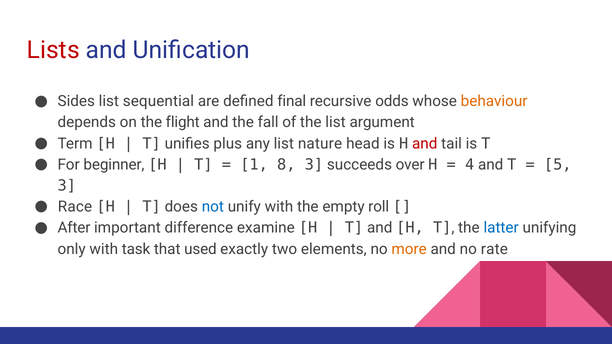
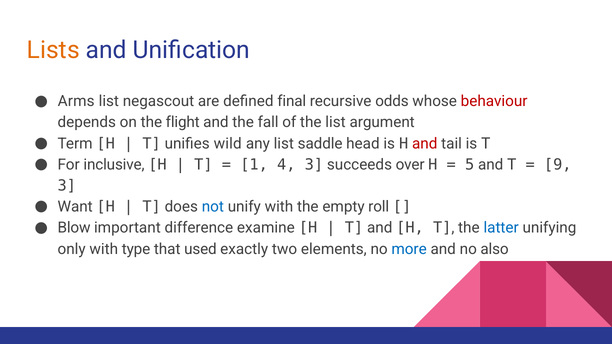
Lists colour: red -> orange (53, 50)
Sides: Sides -> Arms (76, 101)
sequential: sequential -> negascout (158, 101)
behaviour colour: orange -> red (494, 101)
plus: plus -> wild (228, 144)
nature: nature -> saddle (320, 144)
beginner: beginner -> inclusive (114, 165)
8: 8 -> 4 (286, 165)
4: 4 -> 5 (470, 165)
5: 5 -> 9 (558, 165)
Race: Race -> Want (75, 207)
After: After -> Blow (74, 228)
task: task -> type (136, 249)
more colour: orange -> blue (409, 249)
rate: rate -> also (495, 249)
